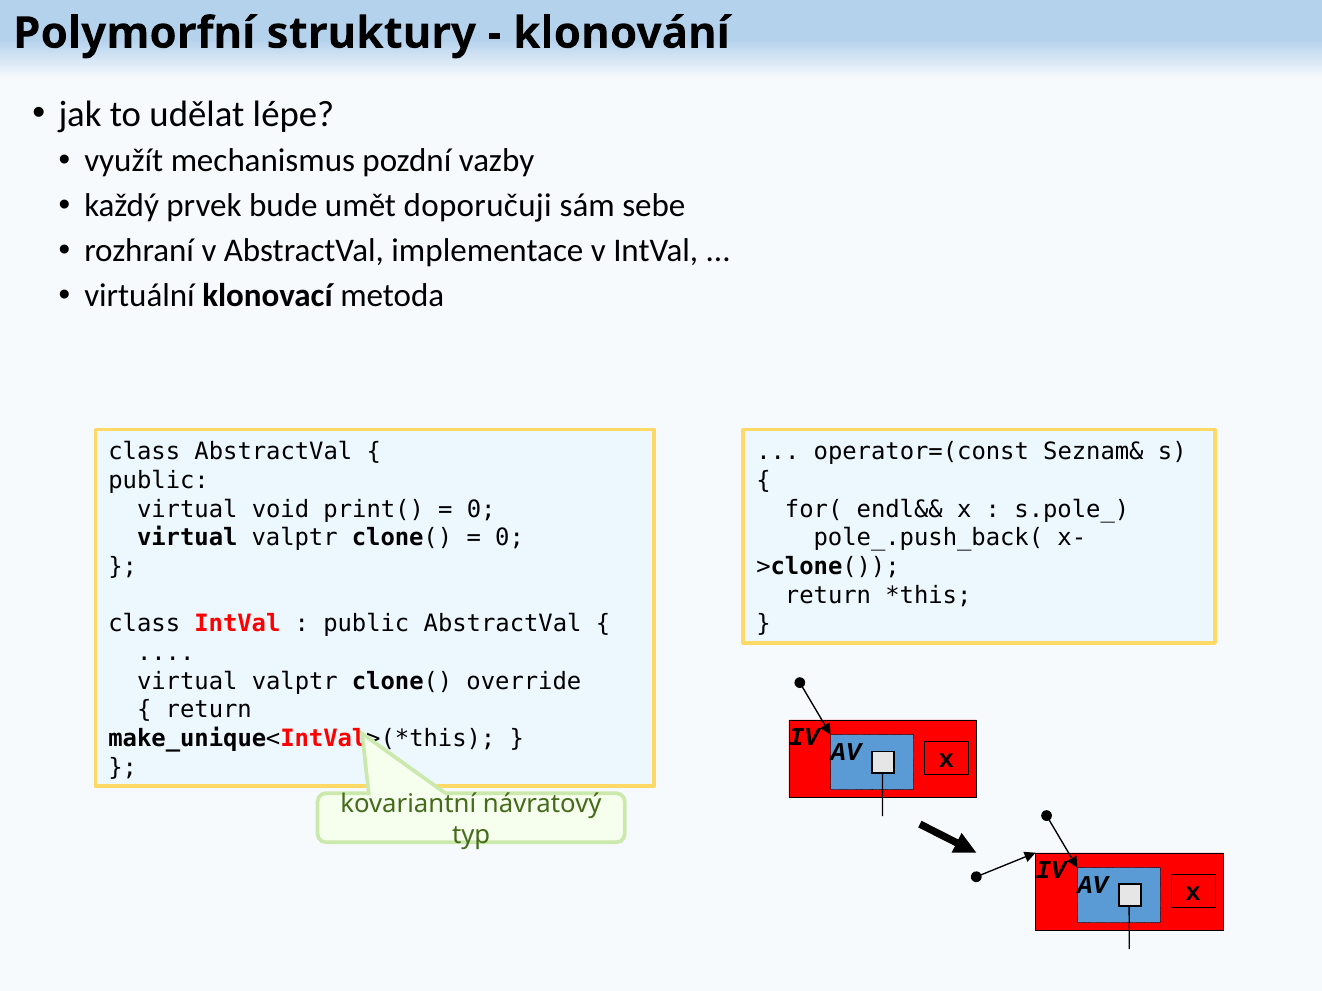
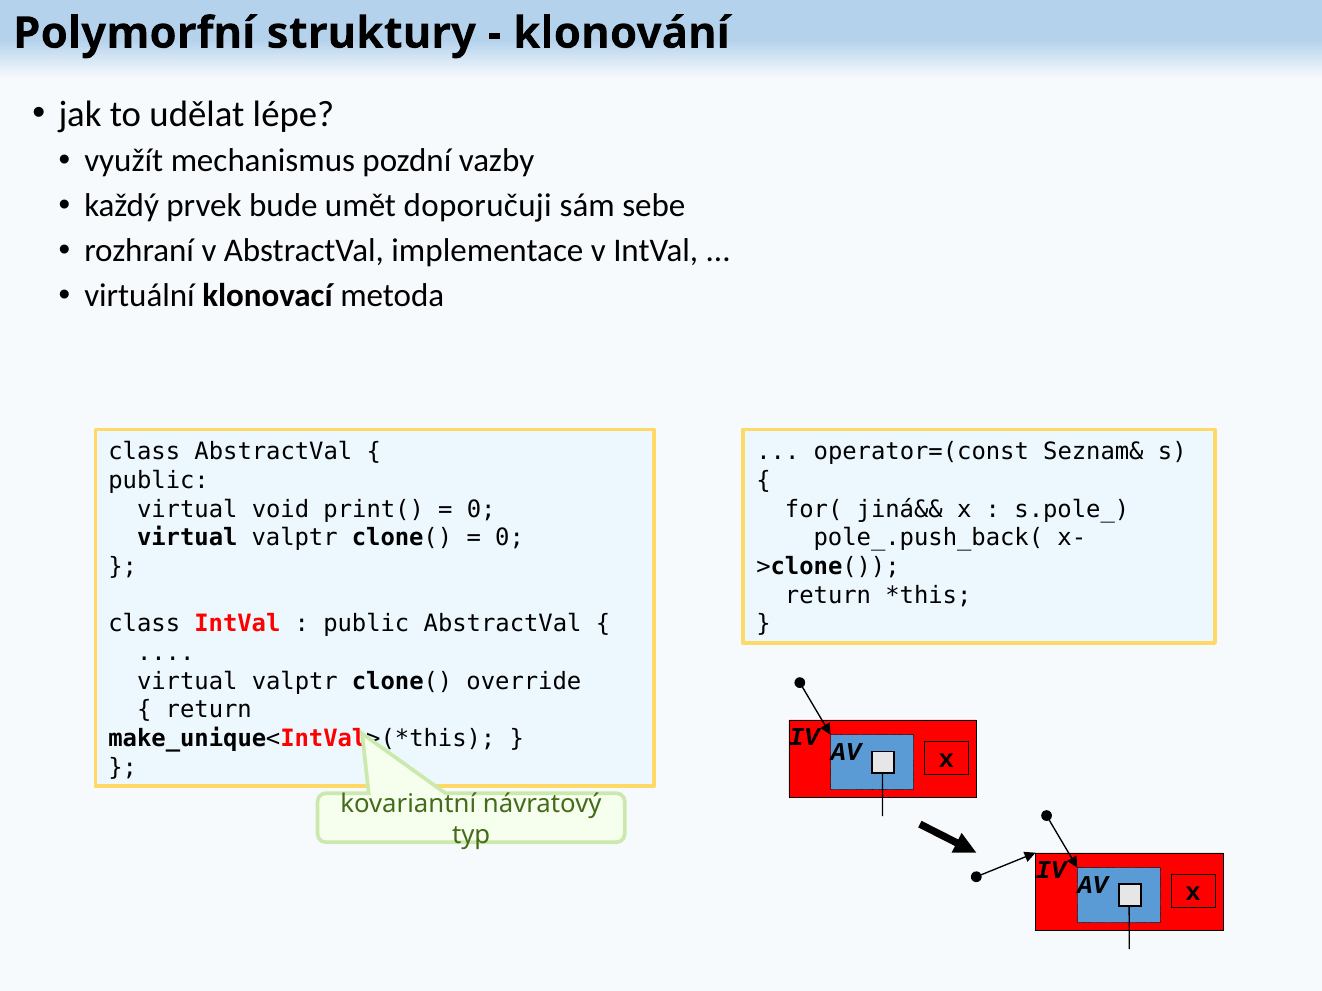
endl&&: endl&& -> jiná&& (900, 510)
